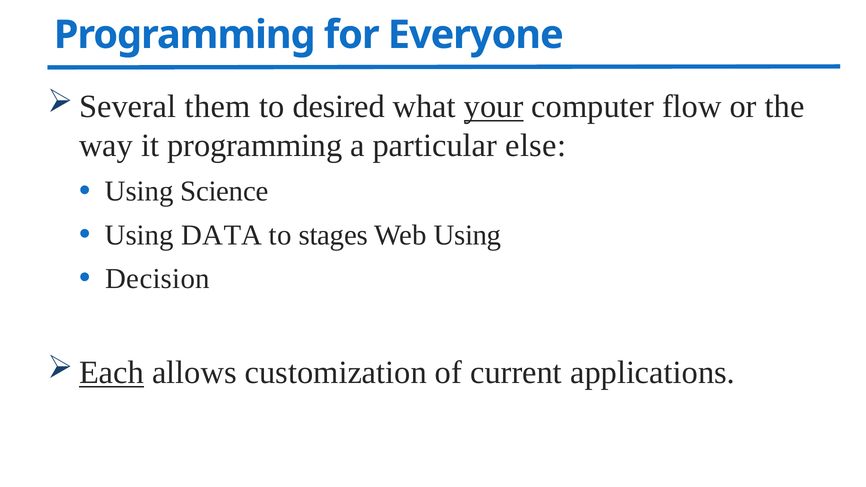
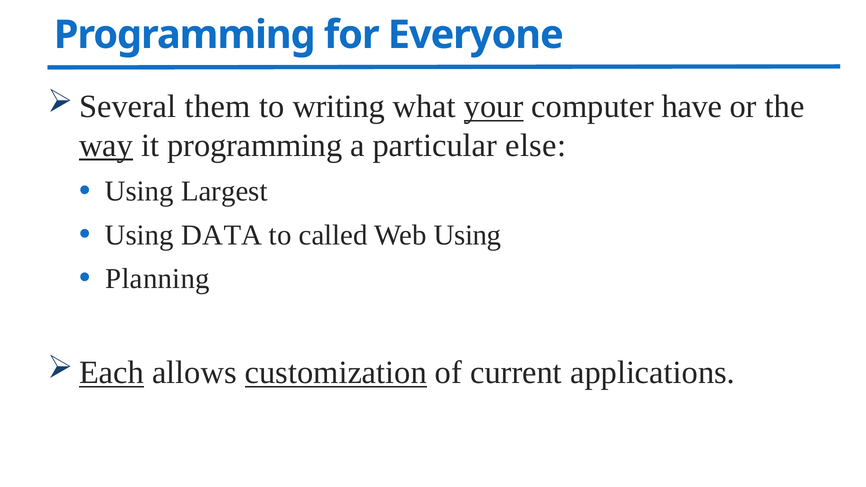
desired: desired -> writing (339, 107)
flow: flow -> have (692, 107)
way underline: none -> present (106, 146)
Science: Science -> Largest (224, 191)
stages: stages -> called (333, 235)
Decision: Decision -> Planning (158, 279)
customization underline: none -> present (336, 373)
